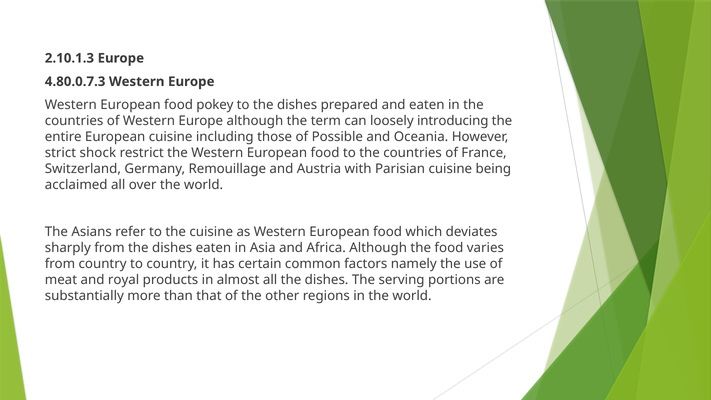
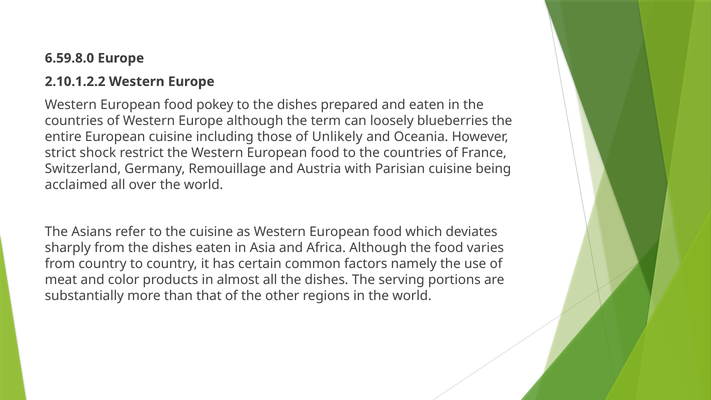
2.10.1.3: 2.10.1.3 -> 6.59.8.0 (69, 58)
4.80.0.7.3: 4.80.0.7.3 -> 2.10.1.2.2 (75, 82)
introducing: introducing -> blueberries (453, 121)
Possible: Possible -> Unlikely (337, 137)
royal: royal -> color (124, 280)
